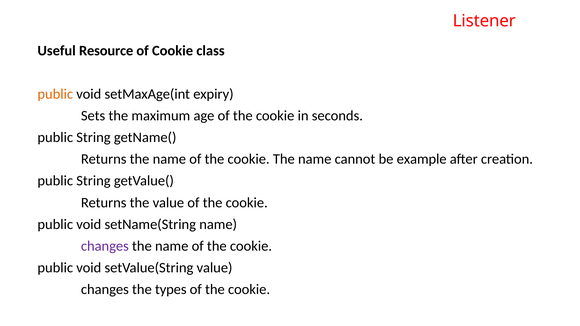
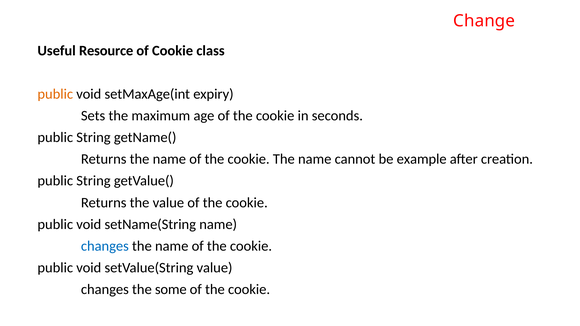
Listener: Listener -> Change (484, 21)
changes colour: purple -> blue (105, 246)
types: types -> some (171, 290)
